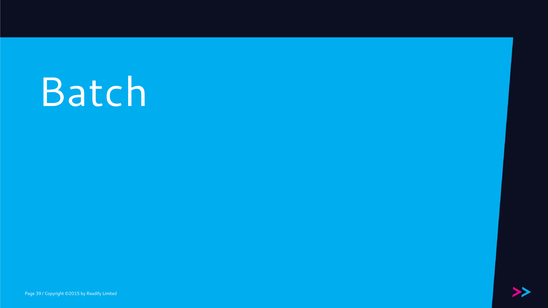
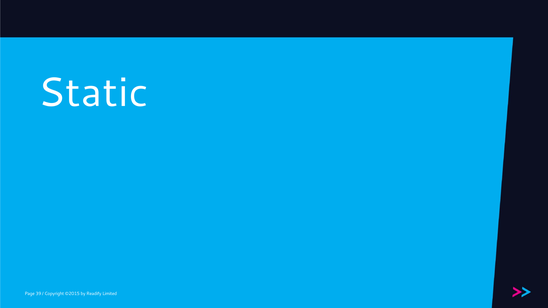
Batch: Batch -> Static (93, 93)
